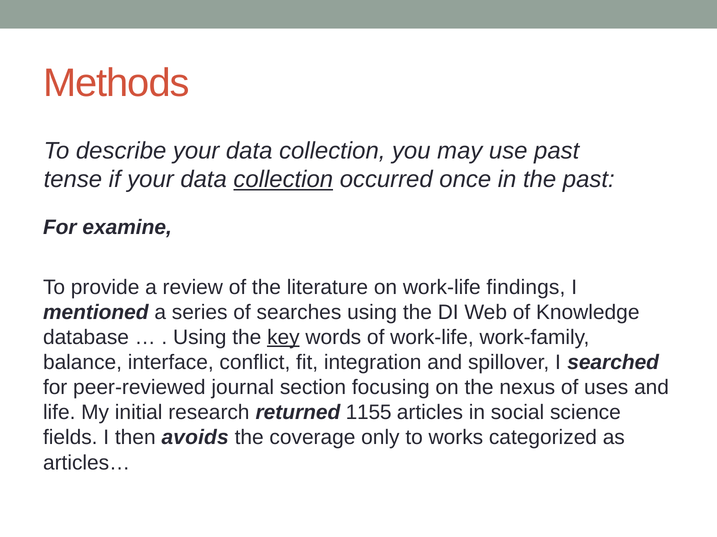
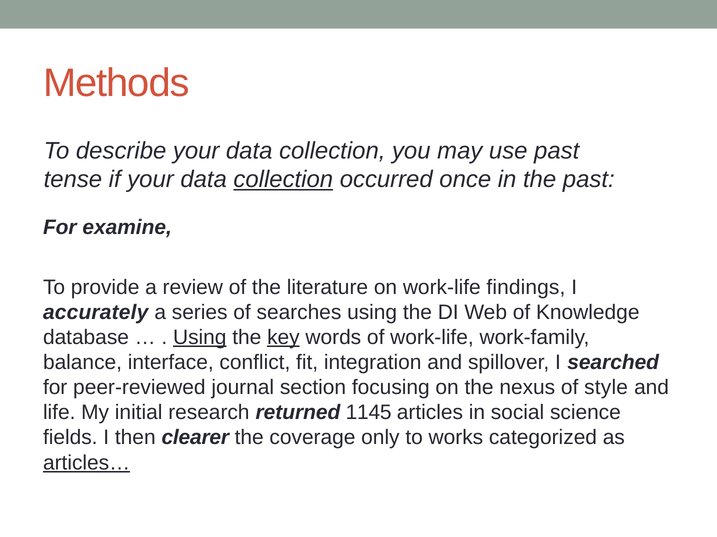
mentioned: mentioned -> accurately (96, 313)
Using underline: none -> present (200, 338)
uses: uses -> style (606, 388)
1155: 1155 -> 1145 (369, 413)
avoids: avoids -> clearer (195, 438)
articles… underline: none -> present (87, 463)
